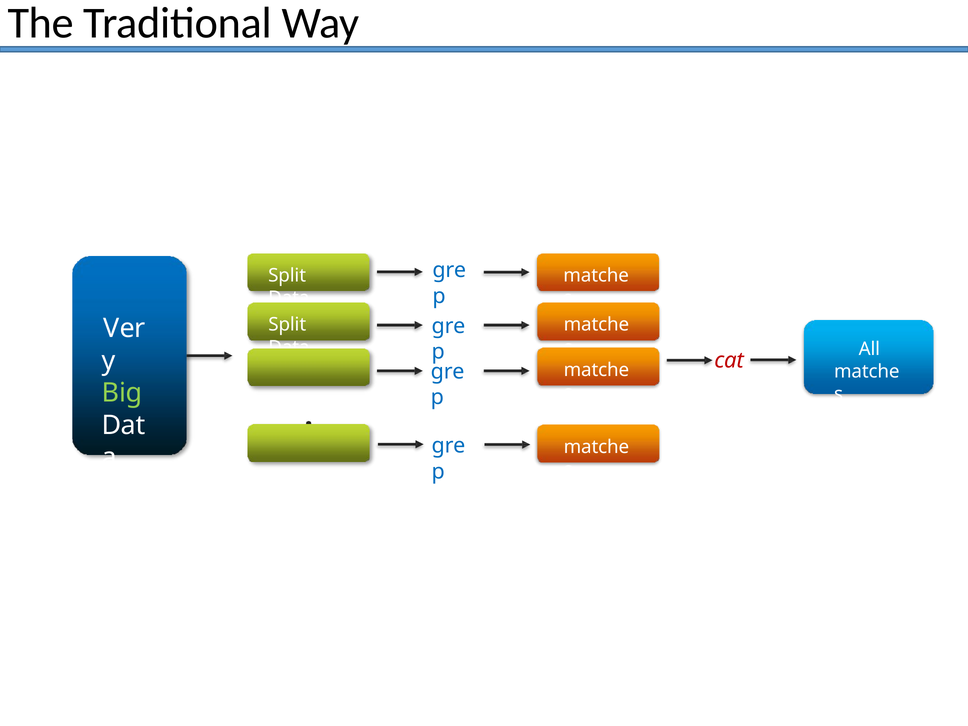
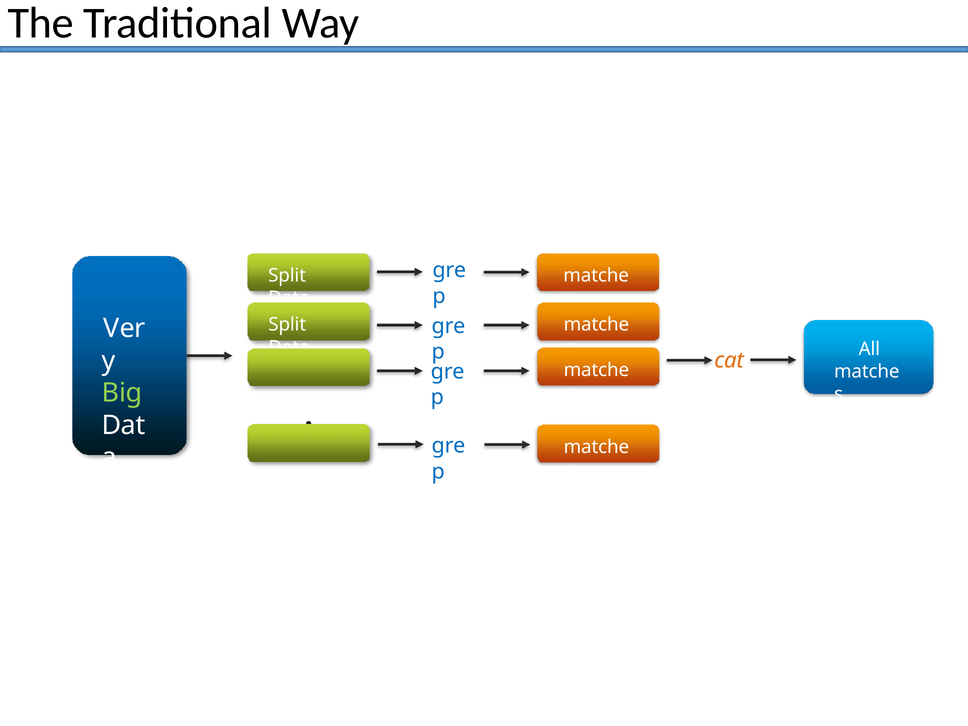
cat colour: red -> orange (729, 361)
